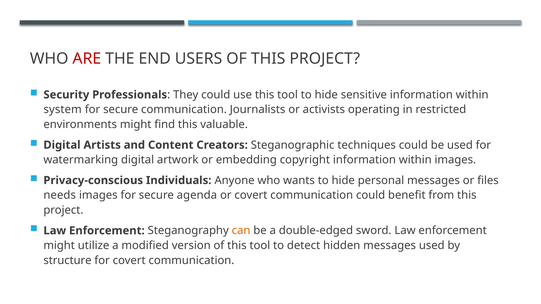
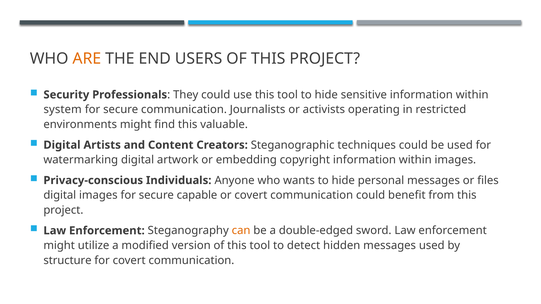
ARE colour: red -> orange (87, 59)
needs: needs -> digital (60, 195)
agenda: agenda -> capable (197, 195)
